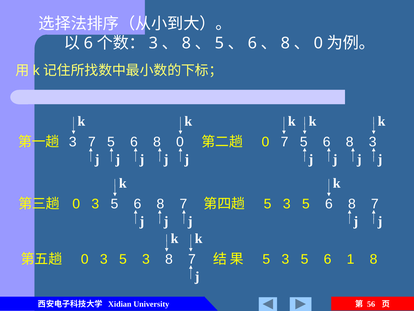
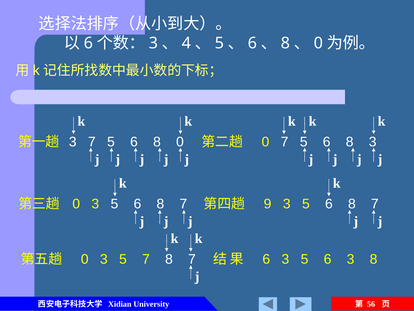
8: 8 -> 4 (186, 43)
5: 5 -> 9 (268, 204)
3 5 3: 3 -> 7 (146, 259)
5: 5 -> 6 (266, 259)
5 6 1: 1 -> 3 (351, 259)
